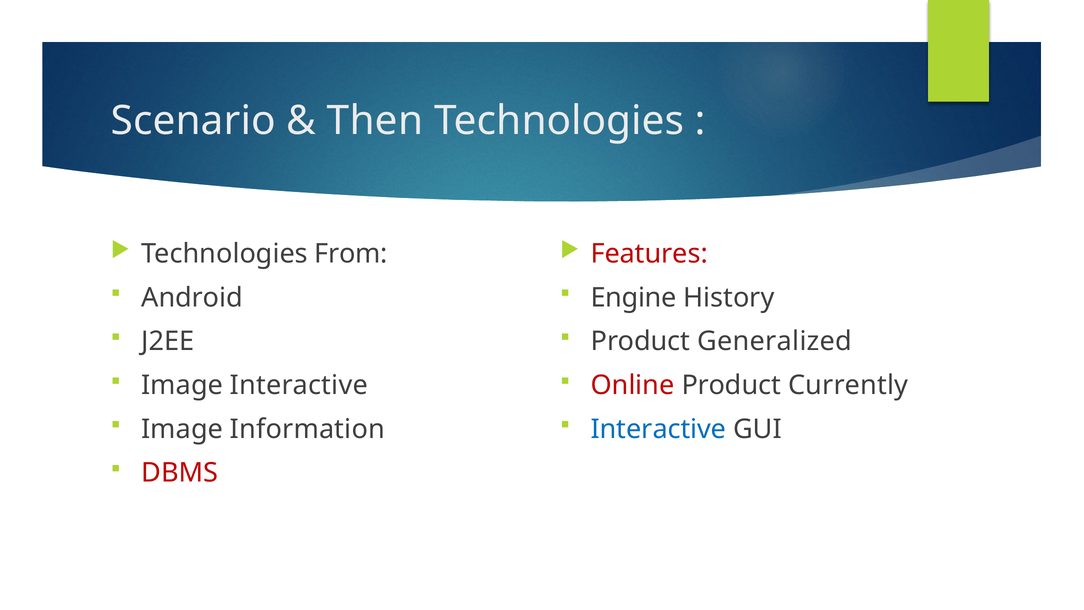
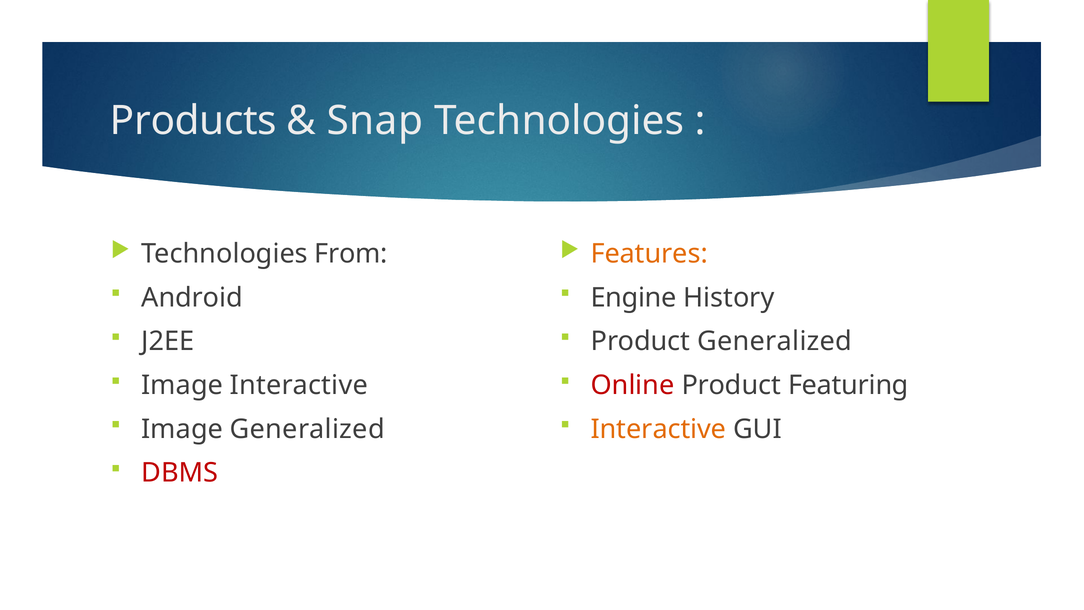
Scenario: Scenario -> Products (193, 121)
Then: Then -> Snap (375, 121)
Features colour: red -> orange (649, 254)
Currently: Currently -> Featuring (848, 385)
Image Information: Information -> Generalized (307, 429)
Interactive colour: blue -> orange (658, 429)
